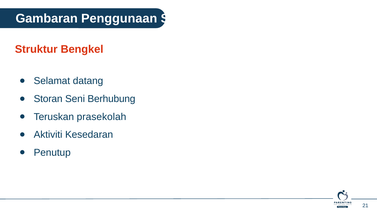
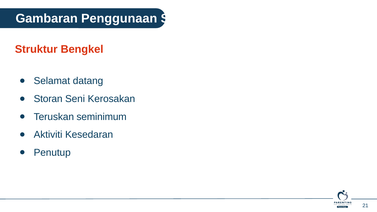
Berhubung: Berhubung -> Kerosakan (111, 99)
prasekolah: prasekolah -> seminimum (102, 117)
